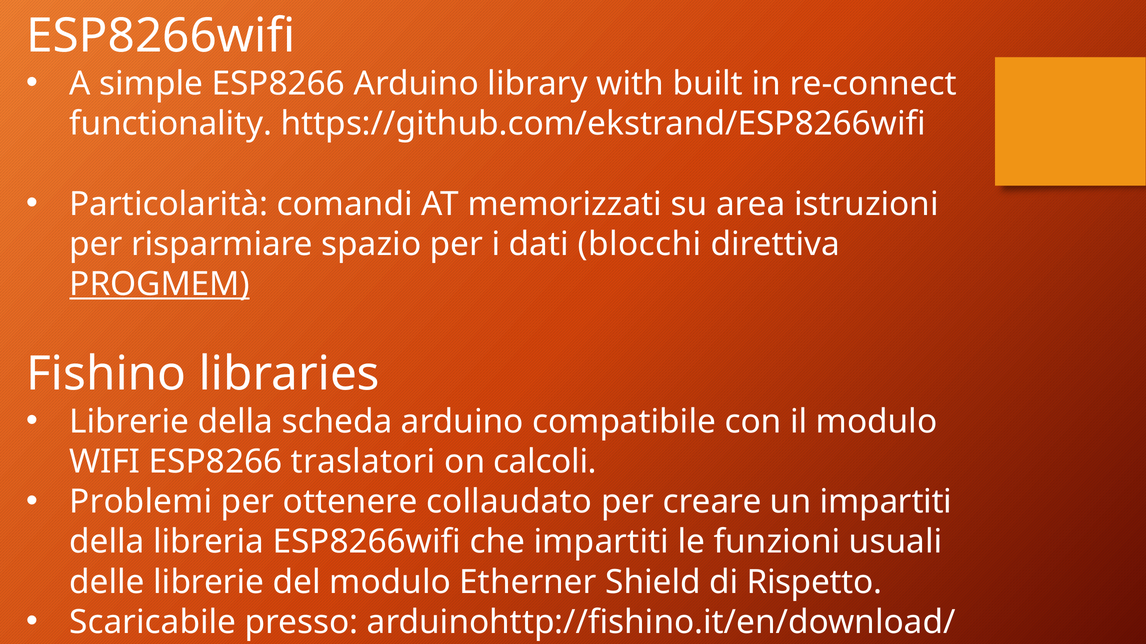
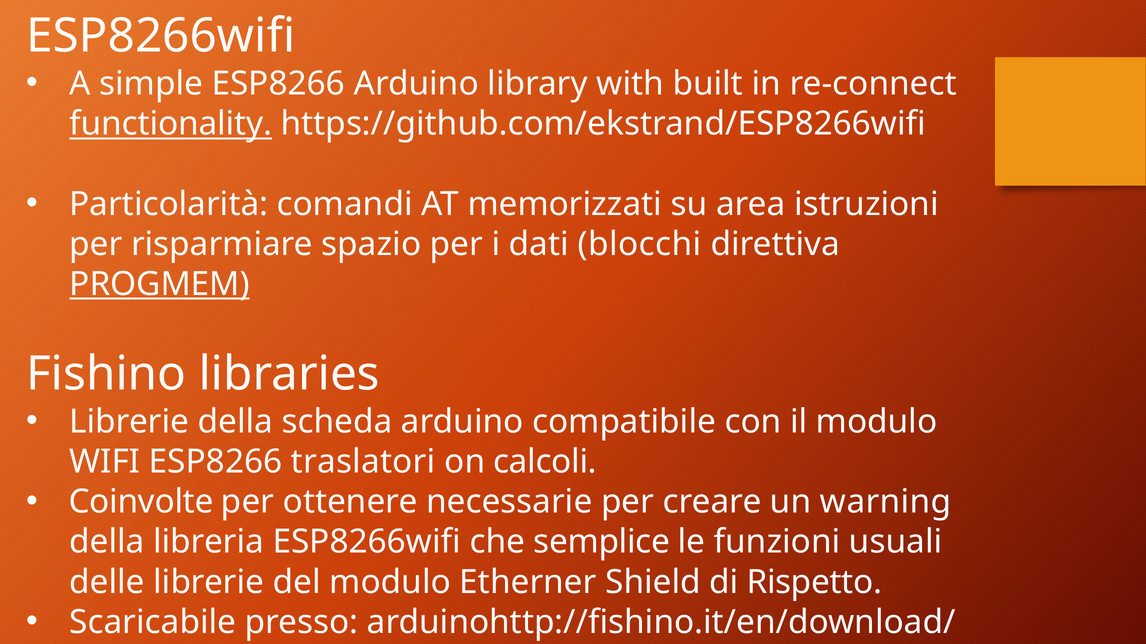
functionality underline: none -> present (171, 124)
Problemi: Problemi -> Coinvolte (141, 502)
collaudato: collaudato -> necessarie (509, 502)
un impartiti: impartiti -> warning (886, 502)
che impartiti: impartiti -> semplice (602, 542)
